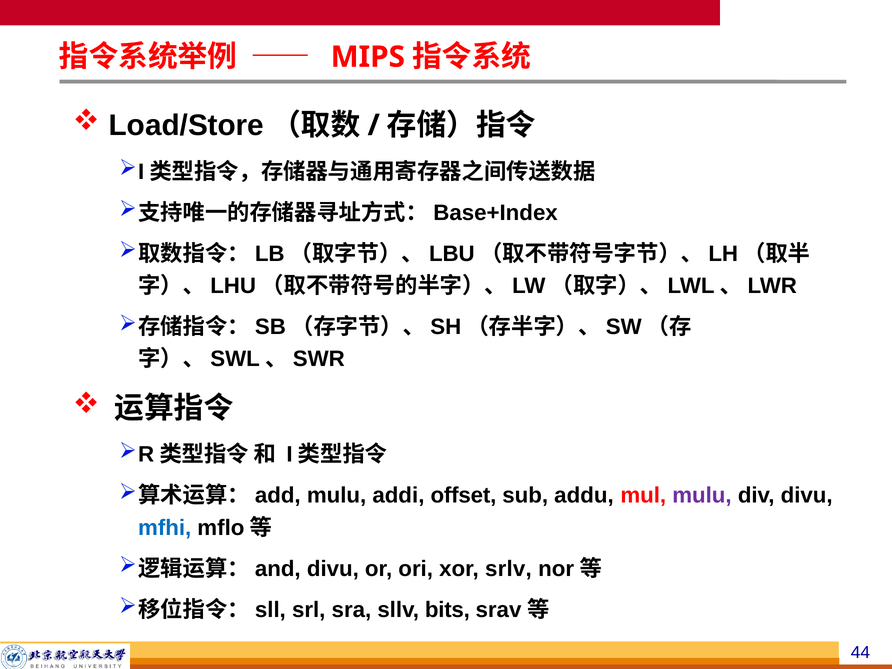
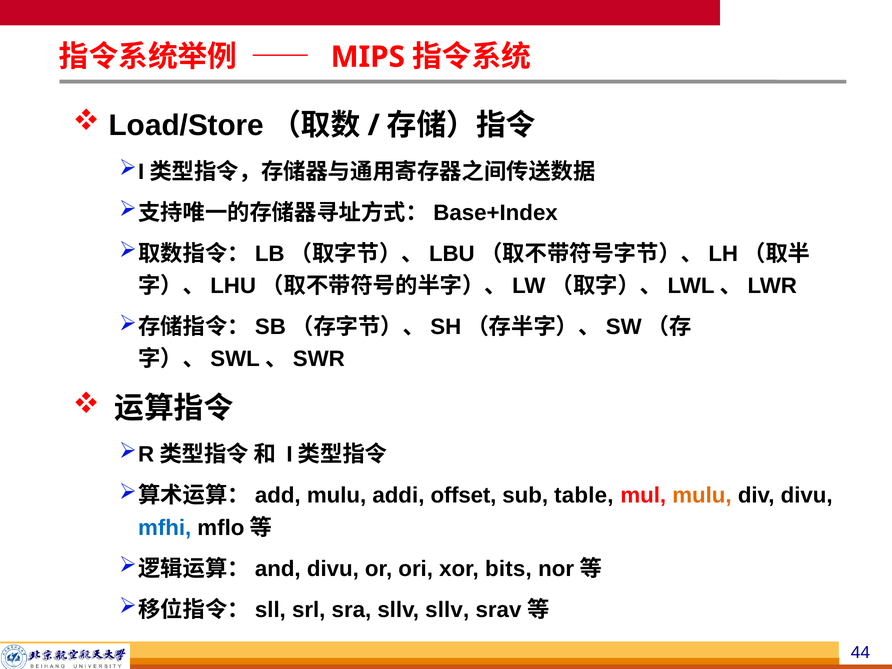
addu: addu -> table (584, 496)
mulu colour: purple -> orange (702, 496)
srlv: srlv -> bits (508, 569)
sllv bits: bits -> sllv (447, 610)
